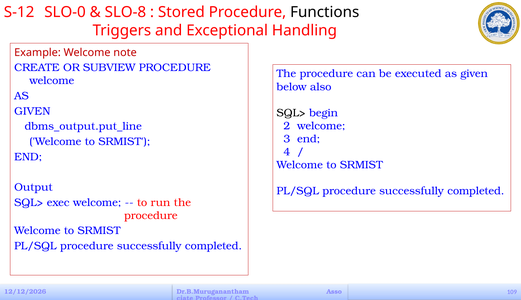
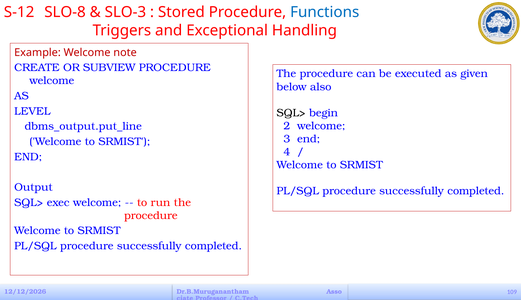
SLO-0: SLO-0 -> SLO-8 (65, 12)
SLO-8: SLO-8 -> SLO-3 (125, 12)
Functions colour: black -> blue (325, 12)
GIVEN: GIVEN -> LEVEL (32, 111)
